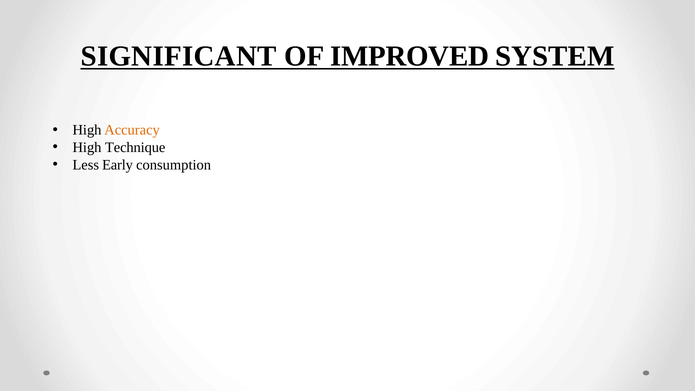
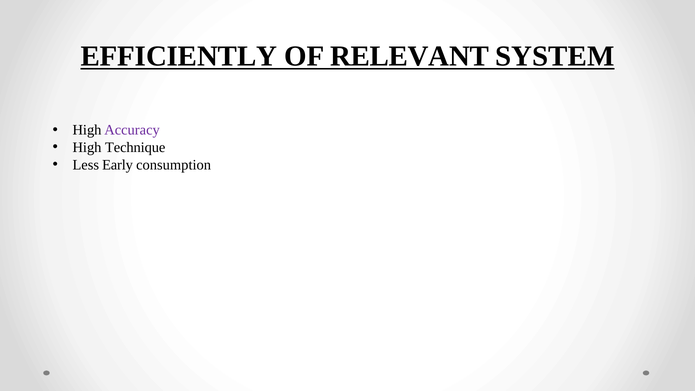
SIGNIFICANT: SIGNIFICANT -> EFFICIENTLY (179, 56)
IMPROVED: IMPROVED -> RELEVANT (410, 56)
Accuracy colour: orange -> purple (132, 130)
